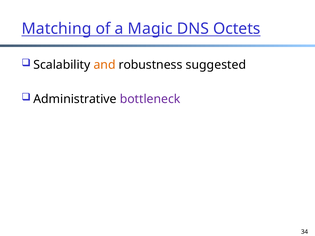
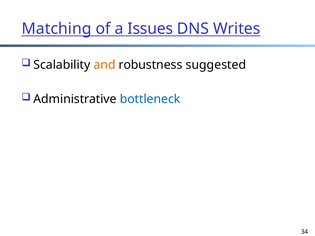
Magic: Magic -> Issues (150, 29)
Octets: Octets -> Writes (237, 29)
bottleneck colour: purple -> blue (150, 99)
